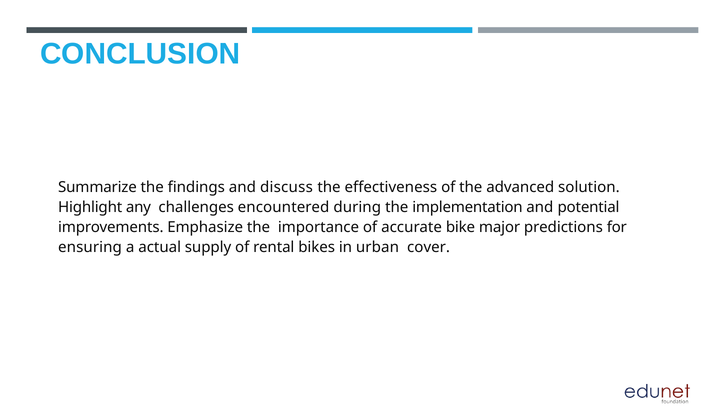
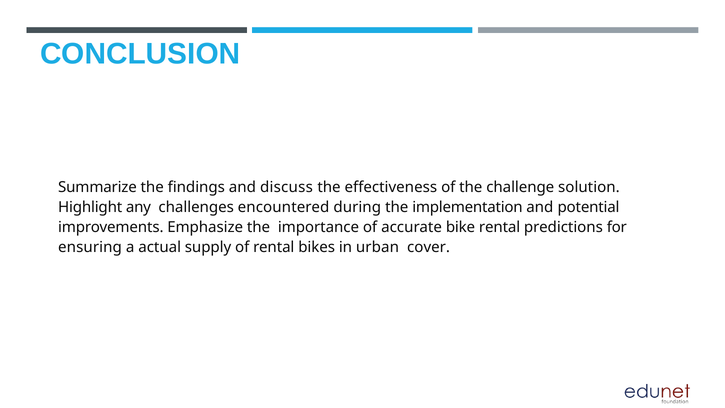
advanced: advanced -> challenge (520, 187)
bike major: major -> rental (500, 227)
